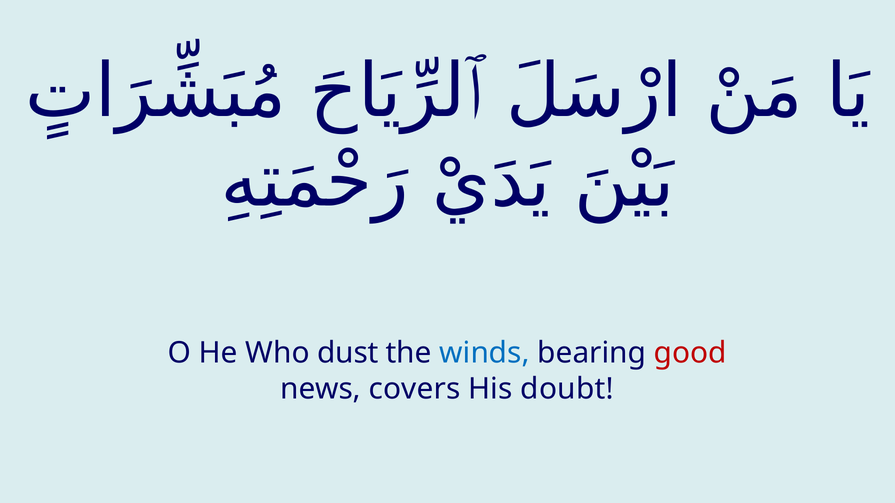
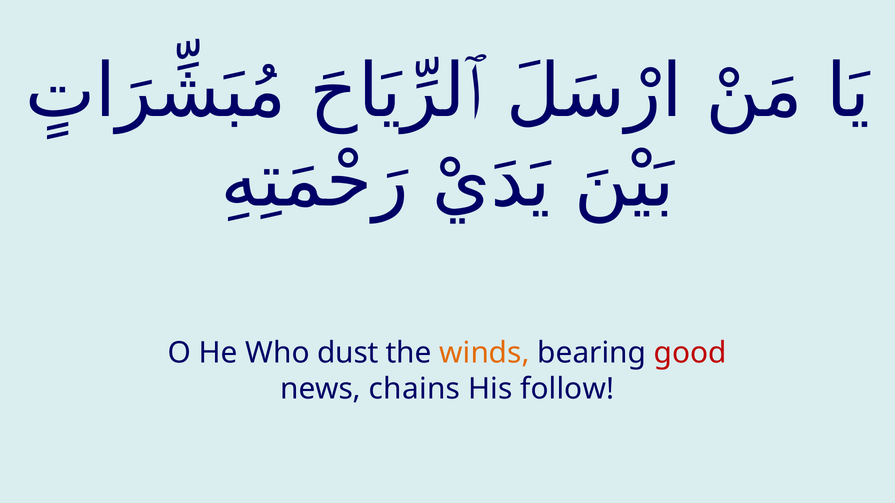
winds colour: blue -> orange (485, 353)
covers: covers -> chains (414, 389)
doubt: doubt -> follow (567, 389)
